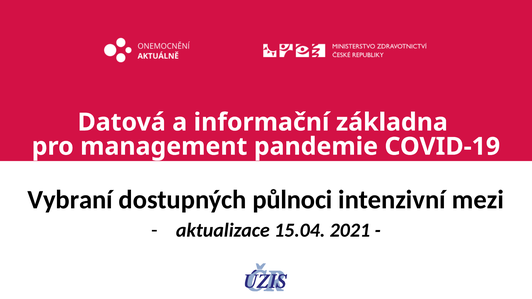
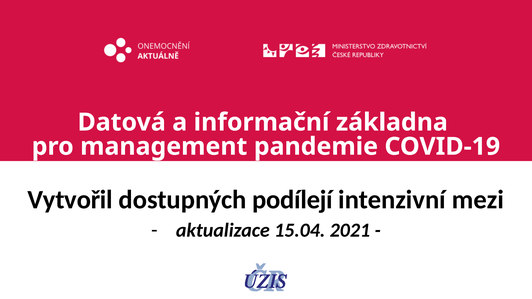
Vybraní: Vybraní -> Vytvořil (70, 200)
půlnoci: půlnoci -> podílejí (293, 200)
